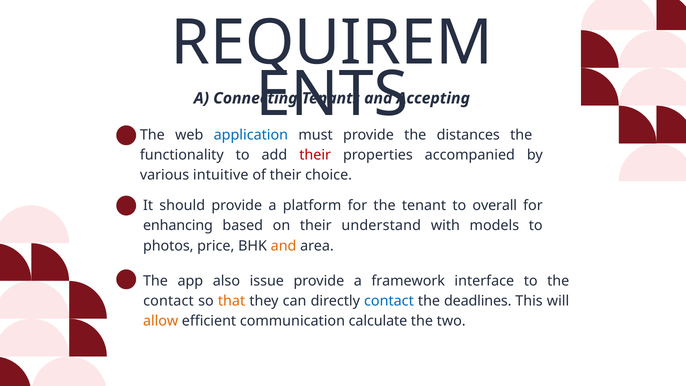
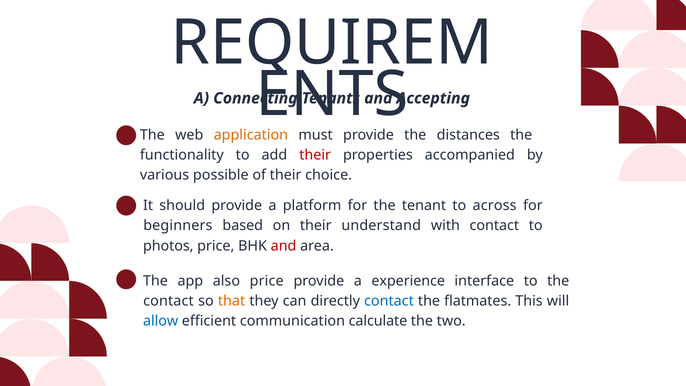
application colour: blue -> orange (251, 135)
intuitive: intuitive -> possible (221, 175)
overall: overall -> across (495, 206)
enhancing: enhancing -> beginners (178, 226)
with models: models -> contact (494, 226)
and colour: orange -> red (284, 246)
also issue: issue -> price (267, 281)
framework: framework -> experience (408, 281)
deadlines: deadlines -> flatmates (478, 301)
allow colour: orange -> blue (161, 321)
